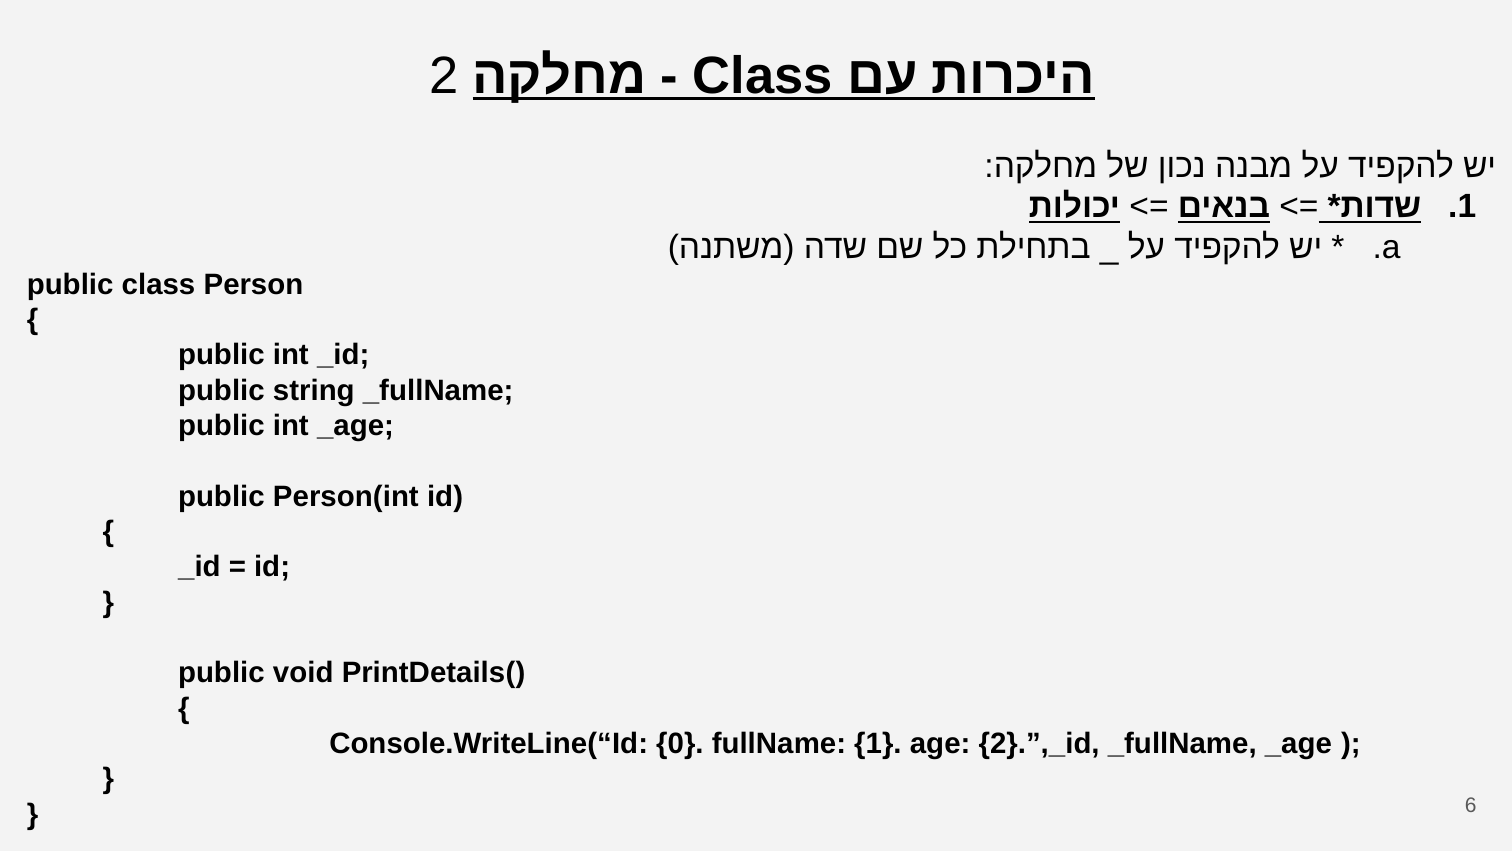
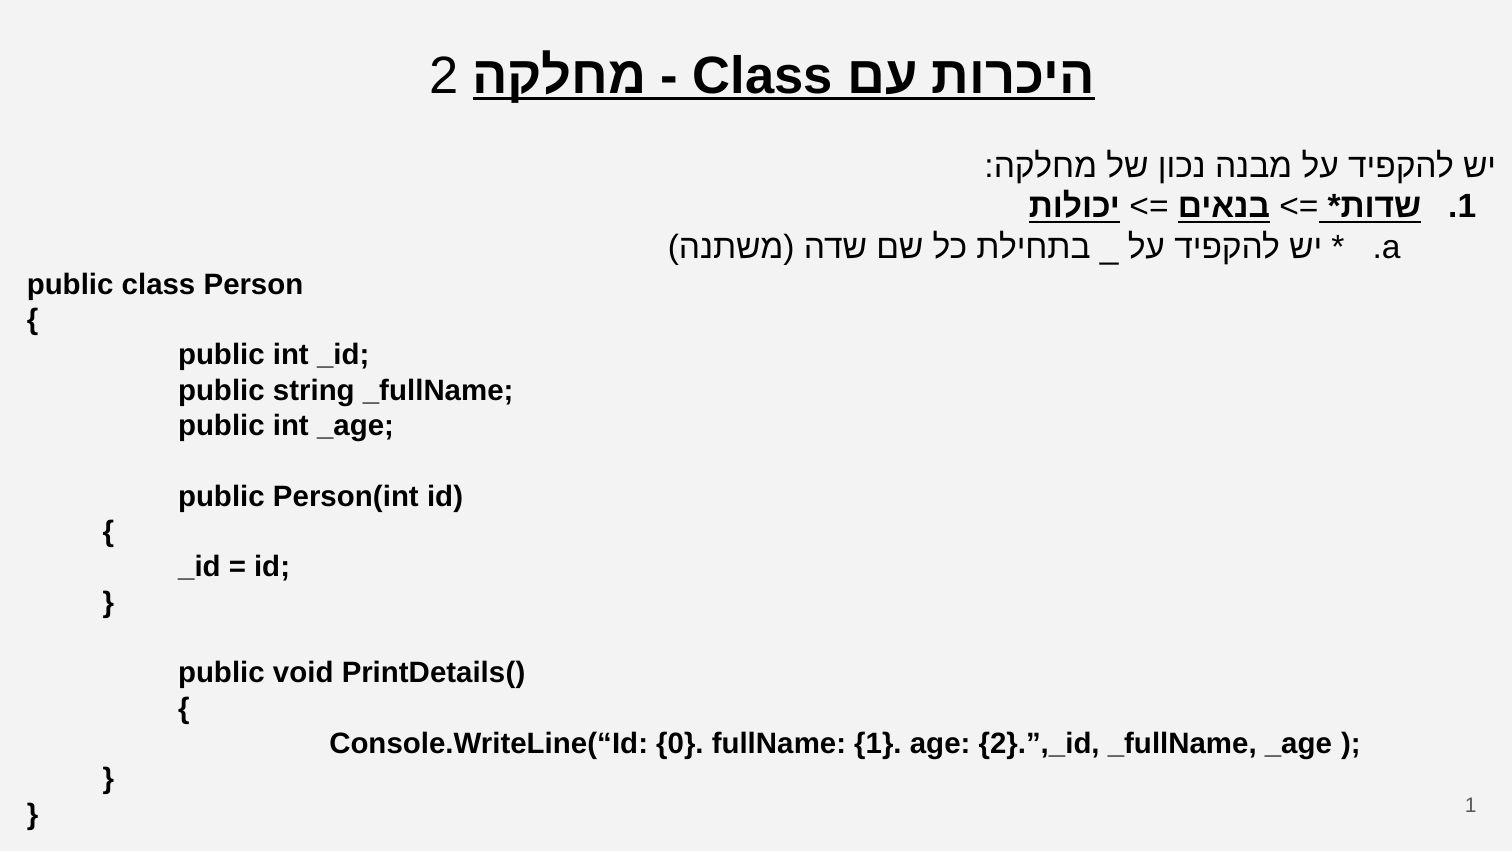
6: 6 -> 1 (1471, 805)
